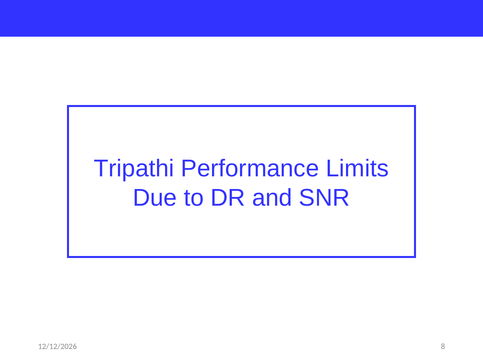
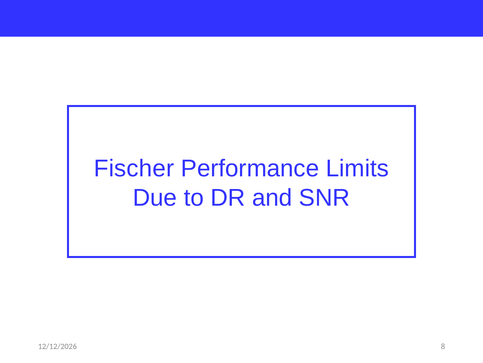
Tripathi: Tripathi -> Fischer (134, 168)
